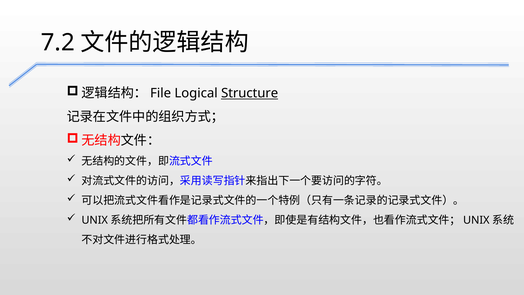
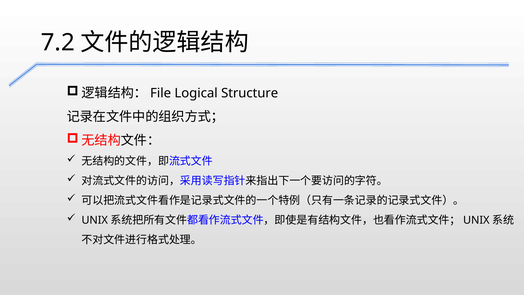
Structure underline: present -> none (250, 93)
